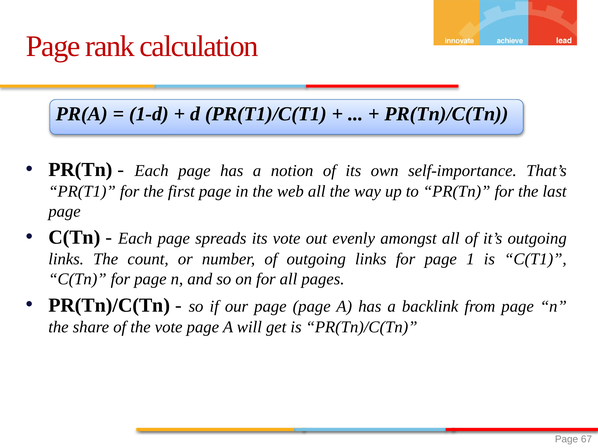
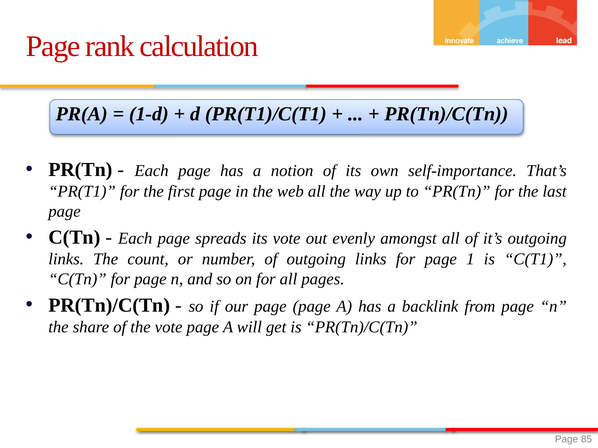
67: 67 -> 85 (586, 440)
